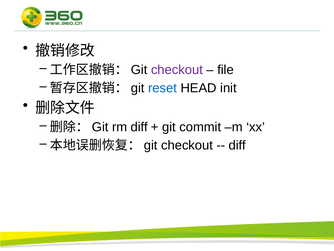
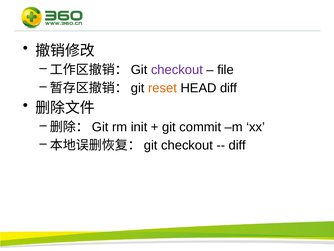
reset colour: blue -> orange (163, 88)
HEAD init: init -> diff (228, 88)
rm diff: diff -> init (139, 127)
